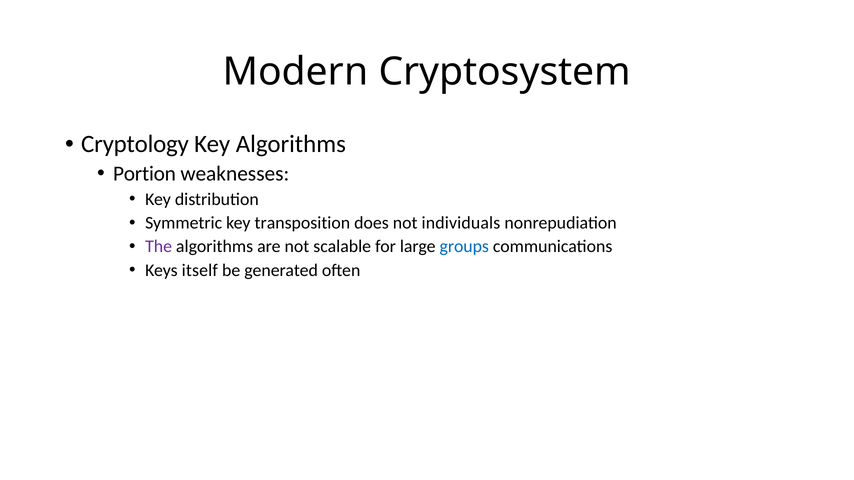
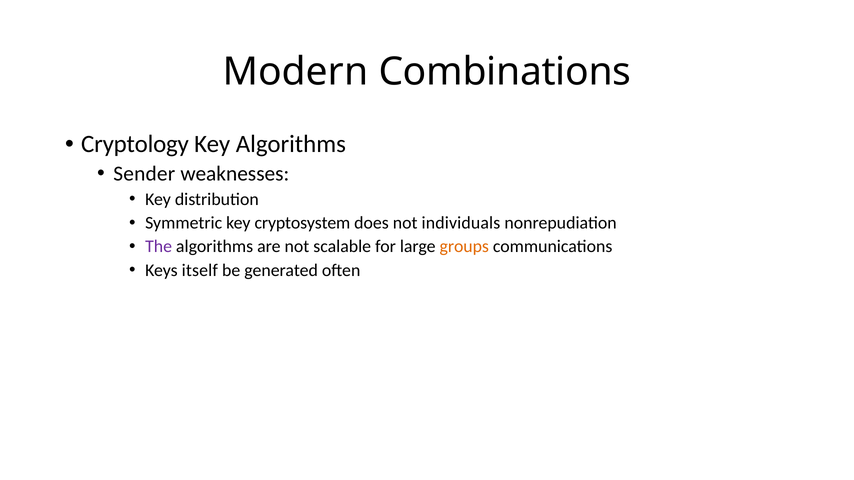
Cryptosystem: Cryptosystem -> Combinations (505, 72)
Portion: Portion -> Sender (144, 174)
transposition: transposition -> cryptosystem (302, 223)
groups colour: blue -> orange (464, 247)
